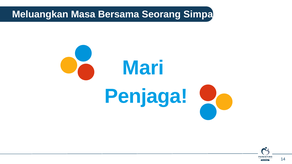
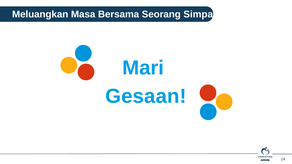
Penjaga: Penjaga -> Gesaan (146, 96)
